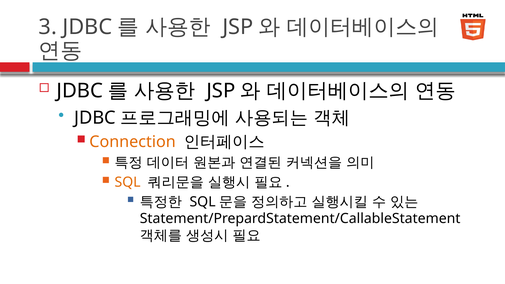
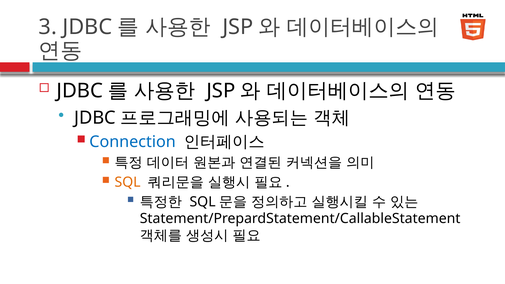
Connection colour: orange -> blue (133, 142)
